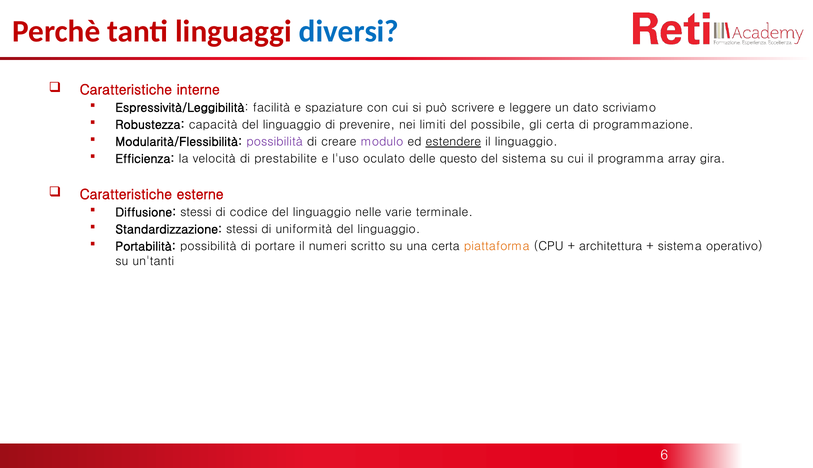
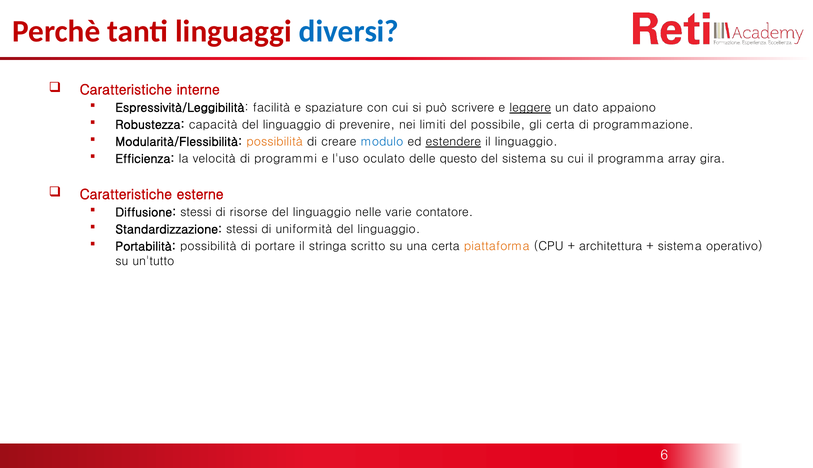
leggere underline: none -> present (530, 108)
scriviamo: scriviamo -> appaiono (629, 108)
possibilità colour: purple -> orange (275, 142)
modulo colour: purple -> blue (382, 142)
prestabilite: prestabilite -> programmi (286, 159)
codice: codice -> risorse (249, 212)
terminale: terminale -> contatore (445, 212)
numeri: numeri -> stringa (328, 247)
un'tanti: un'tanti -> un'tutto (153, 261)
